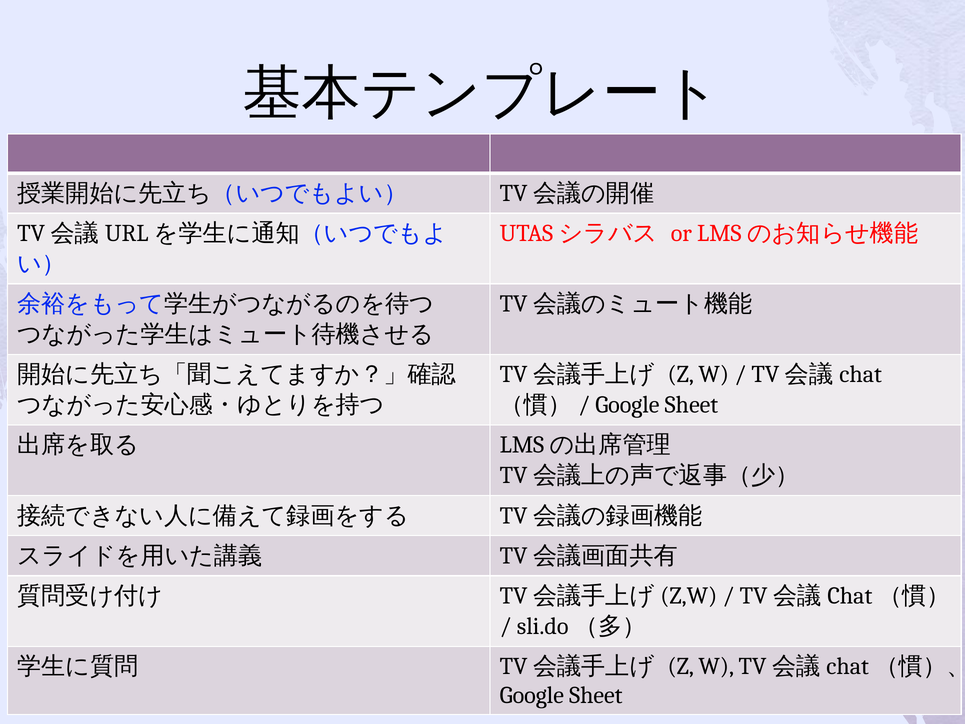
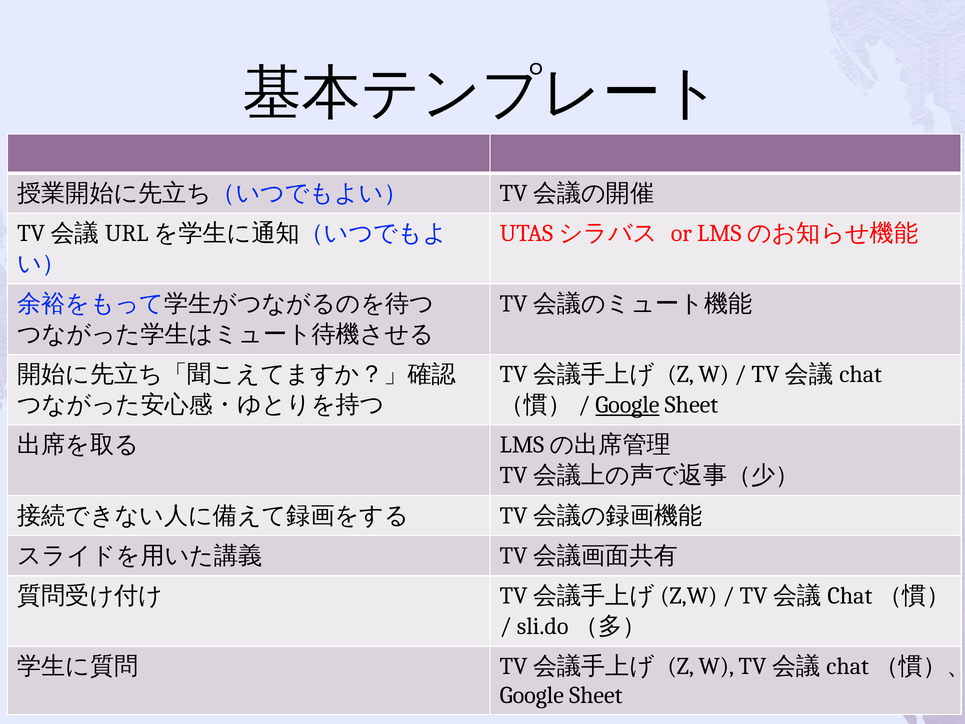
Google underline: none -> present (627, 405)
